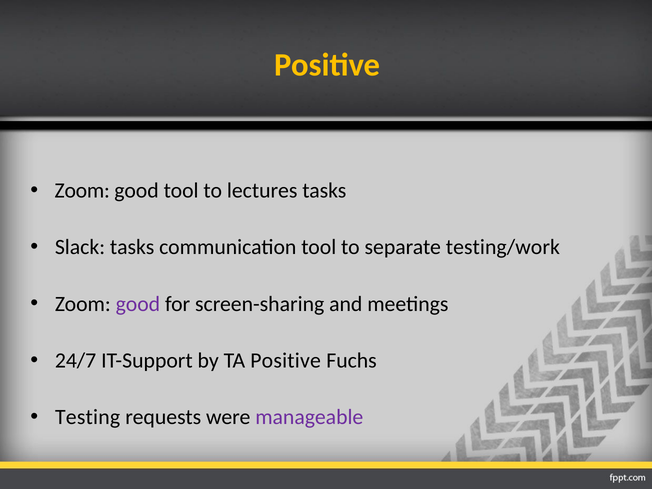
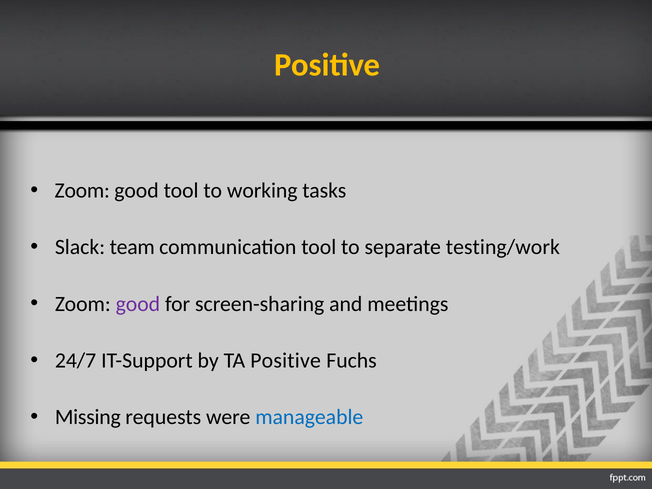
lectures: lectures -> working (262, 191)
Slack tasks: tasks -> team (132, 247)
Testing: Testing -> Missing (88, 417)
manageable colour: purple -> blue (309, 417)
